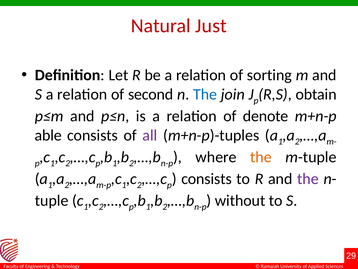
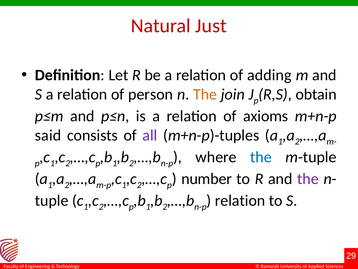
sorting: sorting -> adding (269, 75)
second: second -> person (151, 94)
The colour: blue -> orange (205, 94)
denote: denote -> axioms (266, 116)
able: able -> said (48, 135)
the colour: orange -> blue (261, 157)
consists: consists -> number (207, 178)
without: without -> relation (240, 200)
